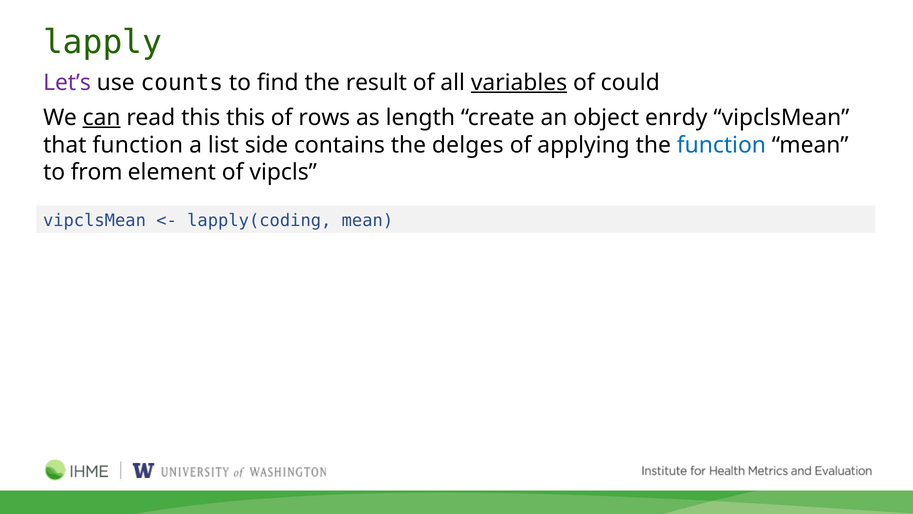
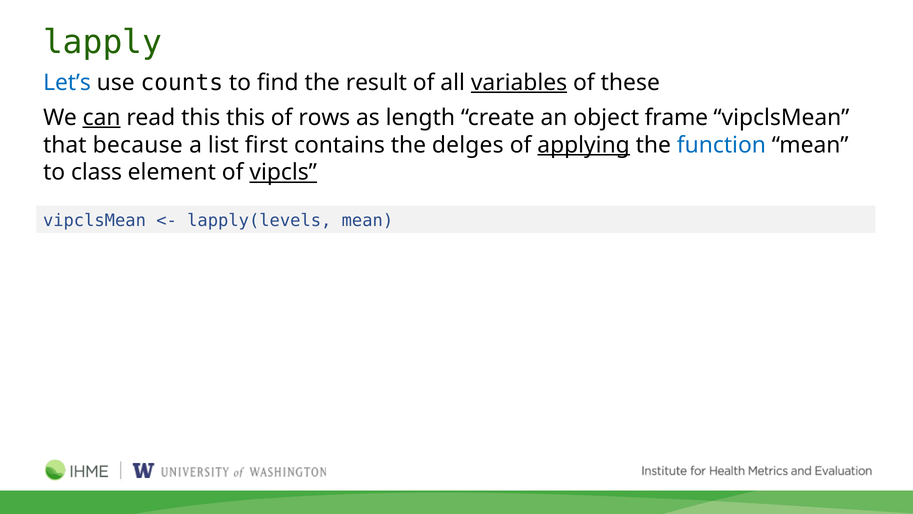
Let’s colour: purple -> blue (67, 83)
could: could -> these (630, 83)
enrdy: enrdy -> frame (676, 117)
that function: function -> because (138, 145)
side: side -> first (266, 145)
applying underline: none -> present (584, 145)
from: from -> class (97, 172)
vipcls underline: none -> present (283, 172)
lapply(coding: lapply(coding -> lapply(levels (259, 220)
